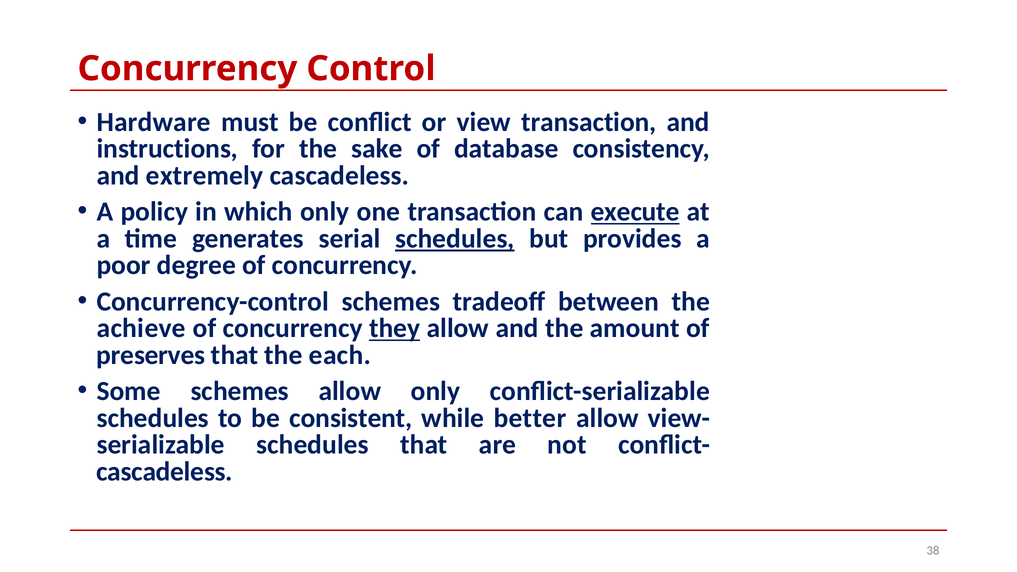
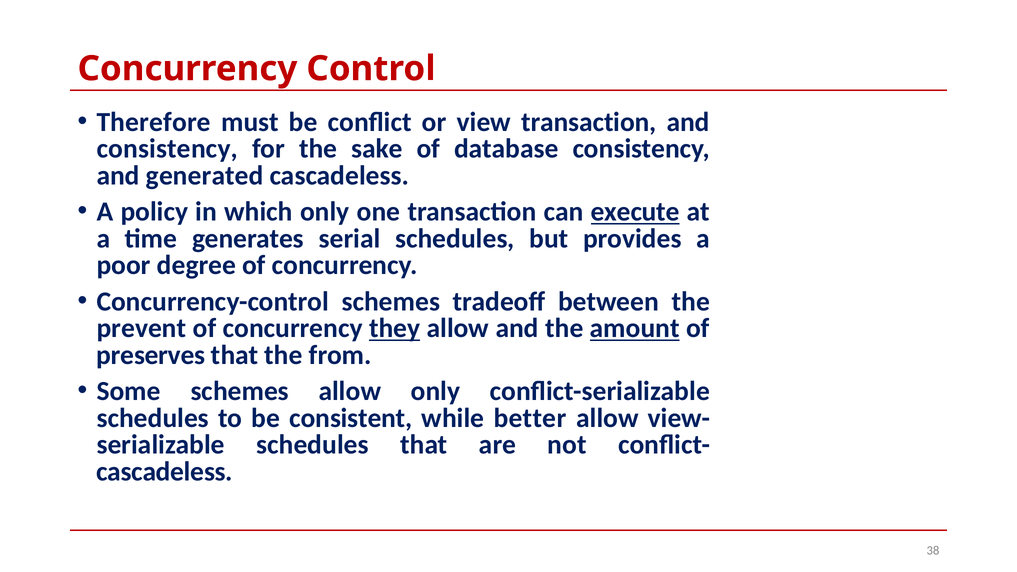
Hardware: Hardware -> Therefore (154, 122)
instructions: instructions -> consistency (167, 149)
extremely: extremely -> generated (205, 176)
schedules underline: present -> none (455, 239)
achieve: achieve -> prevent (141, 328)
amount underline: none -> present (635, 328)
each: each -> from (340, 355)
